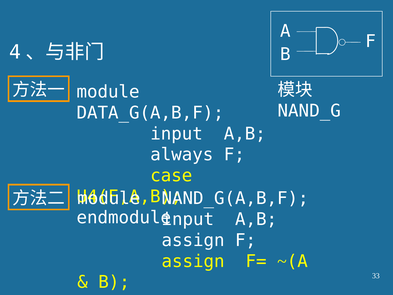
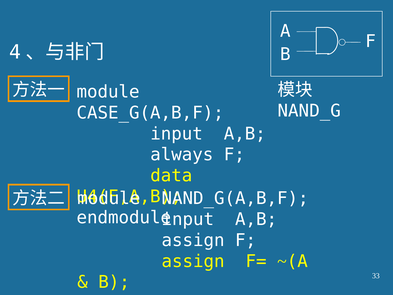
DATA_G(A,B,F: DATA_G(A,B,F -> CASE_G(A,B,F (150, 113)
case: case -> data (171, 176)
